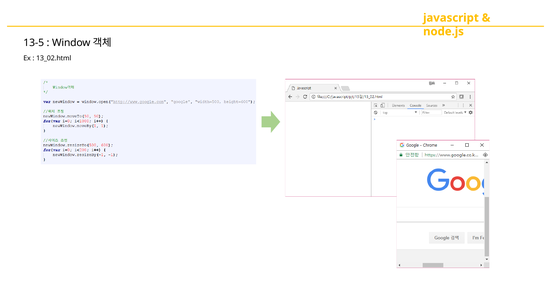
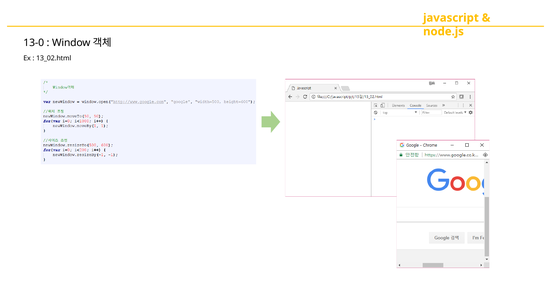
13-5: 13-5 -> 13-0 (34, 43)
